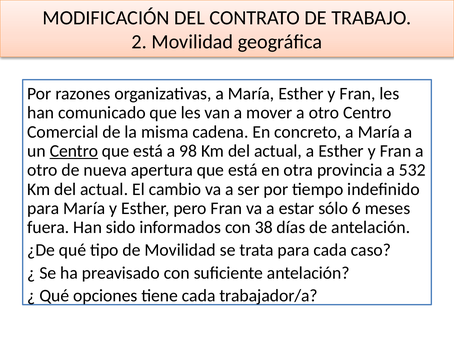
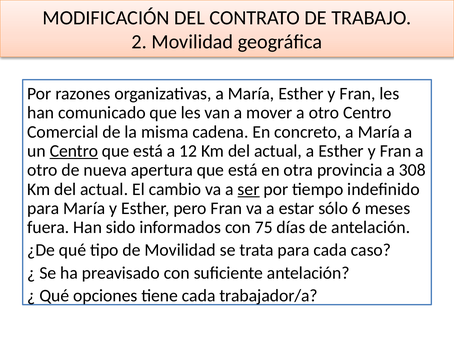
98: 98 -> 12 (188, 151)
532: 532 -> 308 (412, 170)
ser underline: none -> present (249, 189)
38: 38 -> 75 (264, 227)
